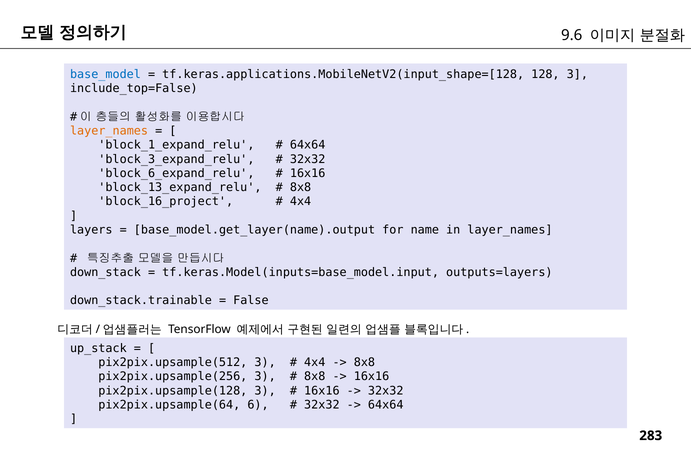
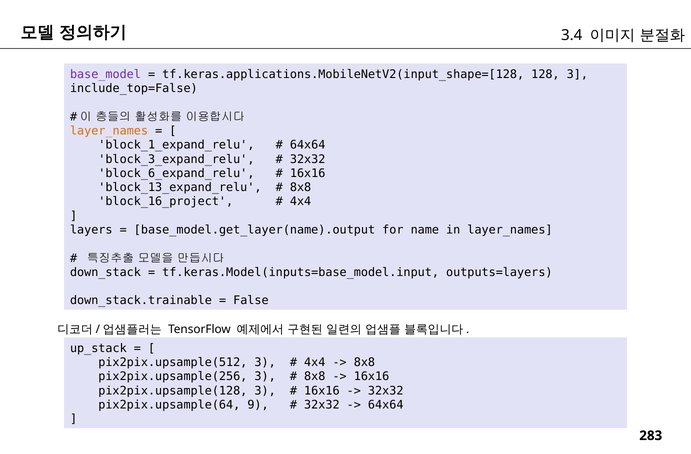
9.6: 9.6 -> 3.4 (572, 35)
base_model colour: blue -> purple (105, 74)
6: 6 -> 9 (258, 405)
